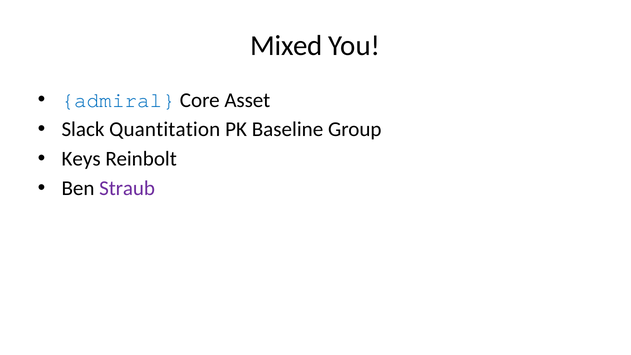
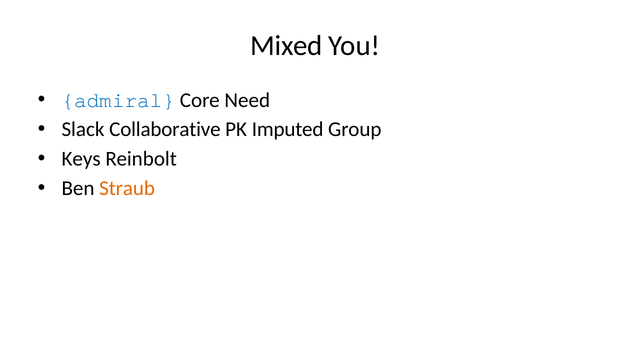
Asset: Asset -> Need (247, 100)
Quantitation: Quantitation -> Collaborative (165, 130)
Baseline: Baseline -> Imputed (288, 130)
Straub colour: purple -> orange (127, 188)
